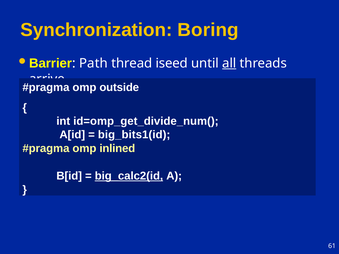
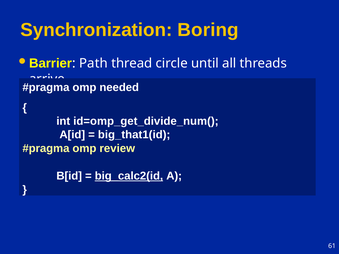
iseed: iseed -> circle (172, 63)
all underline: present -> none (229, 63)
outside: outside -> needed (119, 87)
big_bits1(id: big_bits1(id -> big_that1(id (134, 135)
inlined: inlined -> review (117, 148)
